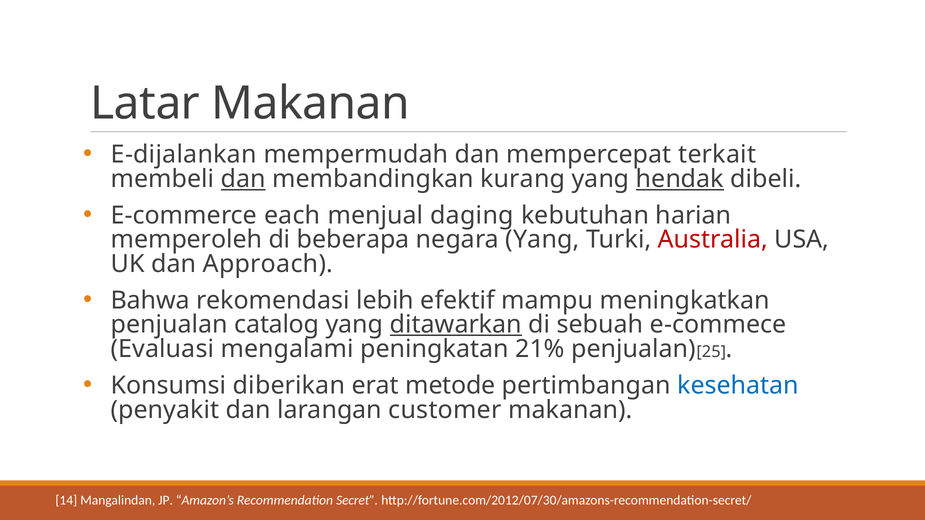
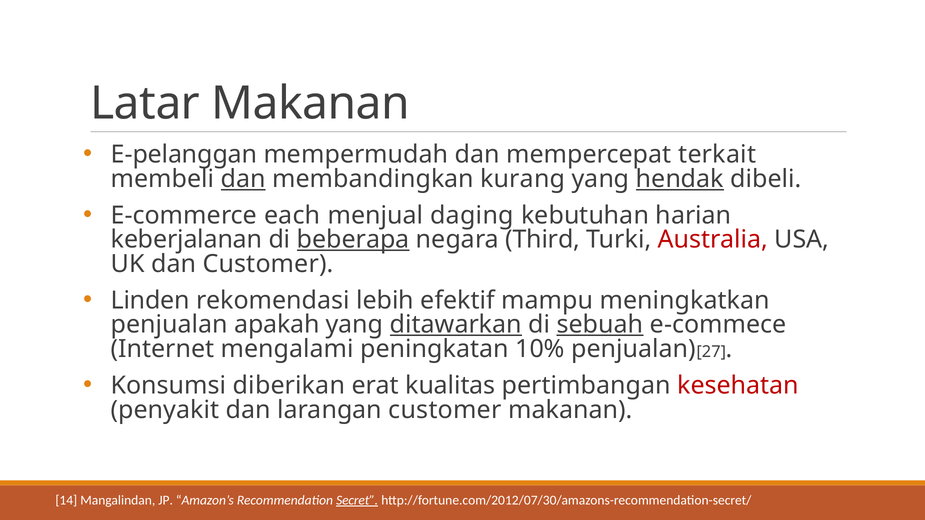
E-dijalankan: E-dijalankan -> E-pelanggan (184, 155)
memperoleh: memperoleh -> keberjalanan (186, 240)
beberapa underline: none -> present (353, 240)
negara Yang: Yang -> Third (543, 240)
dan Approach: Approach -> Customer (268, 264)
Bahwa: Bahwa -> Linden (150, 301)
catalog: catalog -> apakah (277, 325)
sebuah underline: none -> present (600, 325)
Evaluasi: Evaluasi -> Internet (163, 349)
21%: 21% -> 10% (540, 349)
25: 25 -> 27 (711, 352)
metode: metode -> kualitas (450, 386)
kesehatan colour: blue -> red (738, 386)
Secret underline: none -> present (357, 501)
